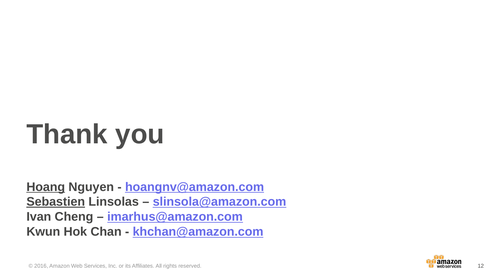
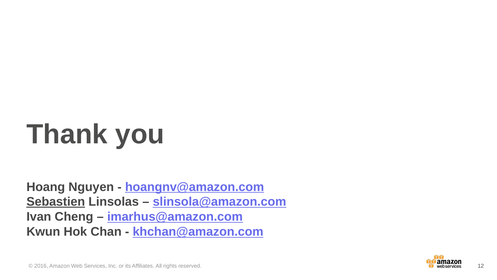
Hoang underline: present -> none (46, 187)
